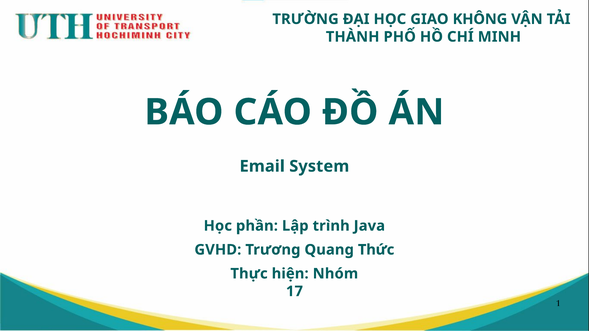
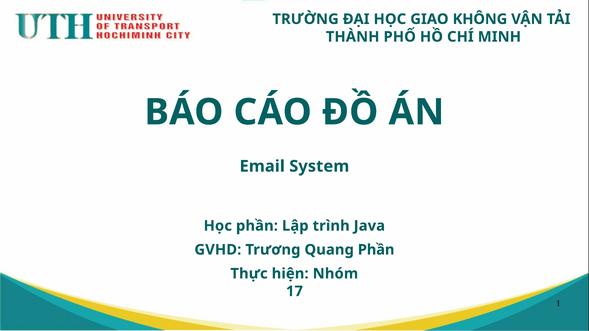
Quang Thức: Thức -> Phần (376, 250)
